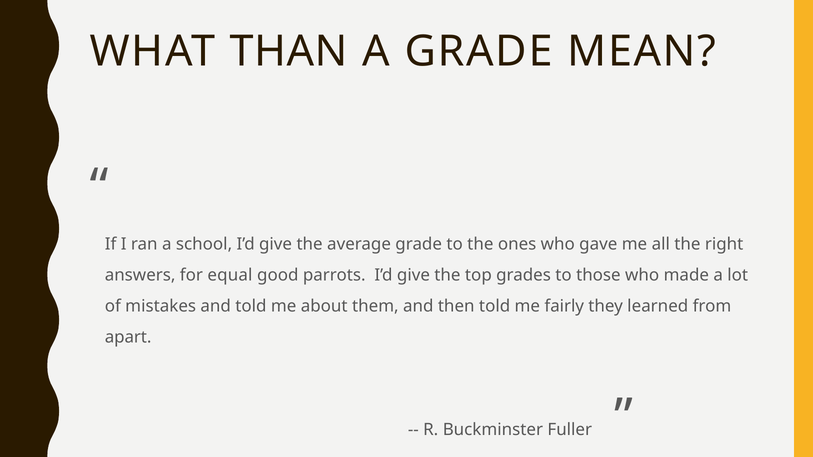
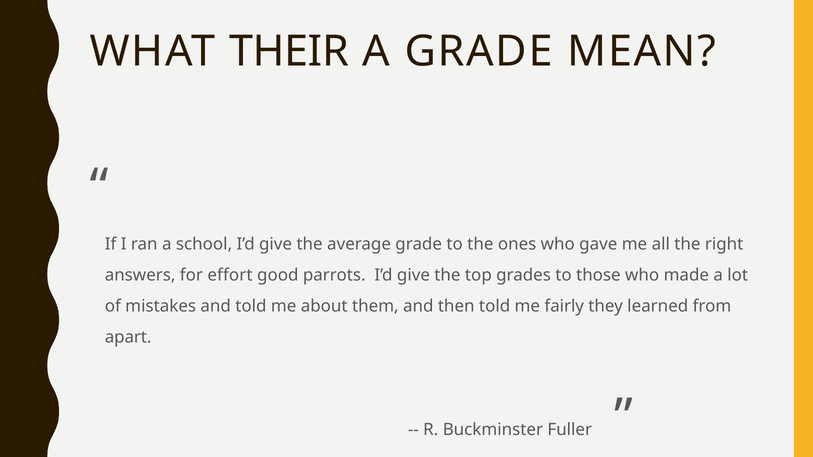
THAN: THAN -> THEIR (289, 52)
equal: equal -> effort (230, 275)
